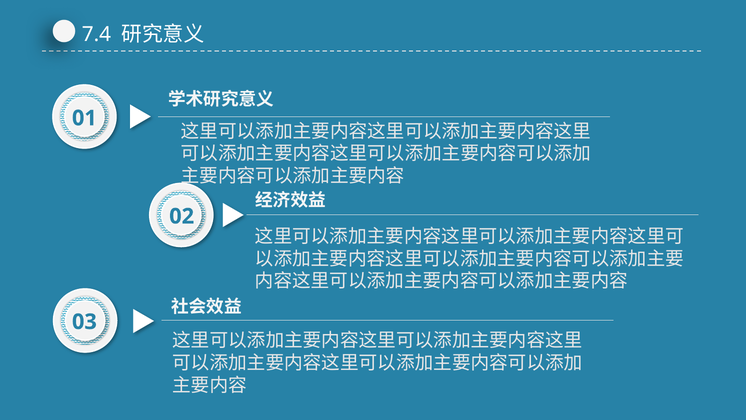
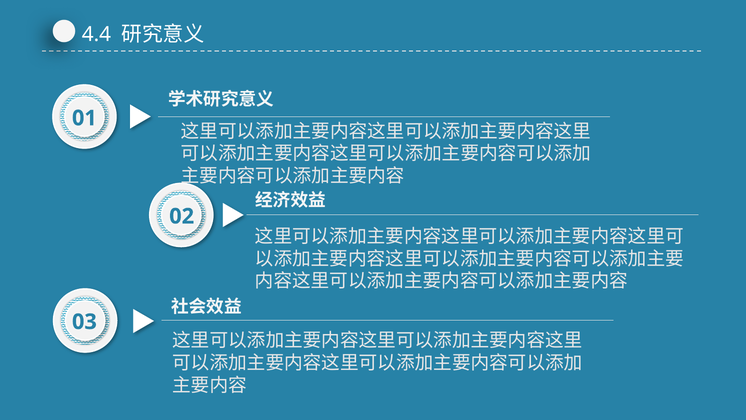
7.4: 7.4 -> 4.4 (96, 34)
